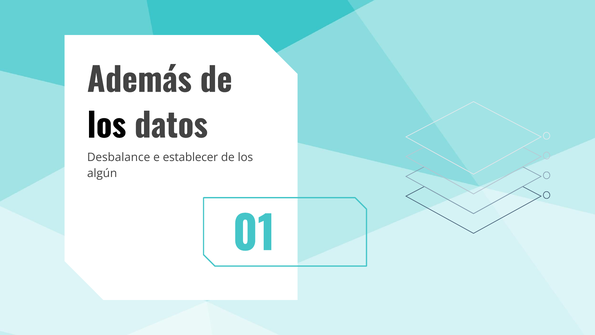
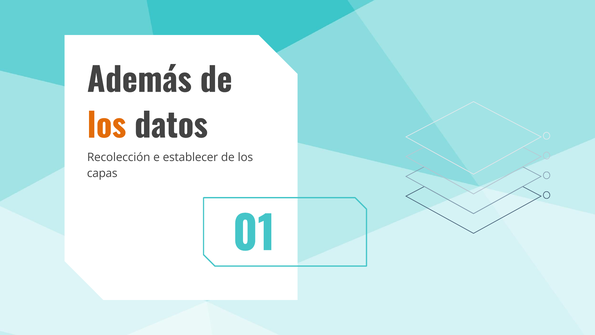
los colour: black -> orange (107, 127)
Desbalance: Desbalance -> Recolección (119, 157)
algún: algún -> capas (102, 173)
